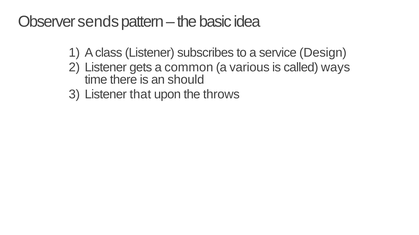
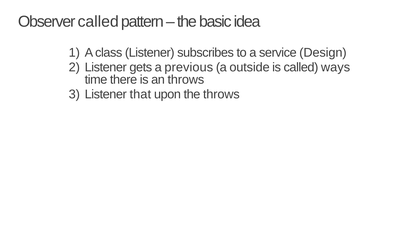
Observer sends: sends -> called (98, 22)
common: common -> previous (189, 68)
various: various -> outside (250, 68)
an should: should -> throws (186, 80)
